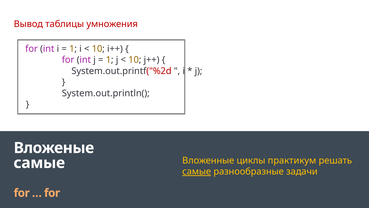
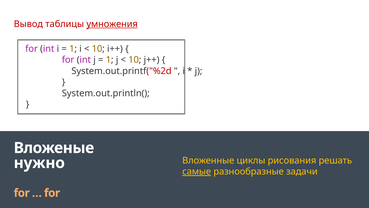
умножения underline: none -> present (112, 24)
практикум: практикум -> рисования (292, 160)
самые: самые -> нужно (39, 163)
